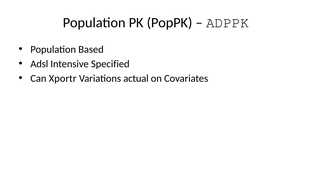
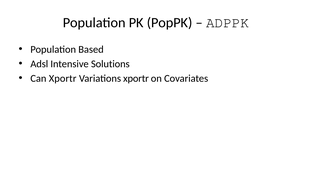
Specified: Specified -> Solutions (110, 64)
Variations actual: actual -> xportr (136, 79)
